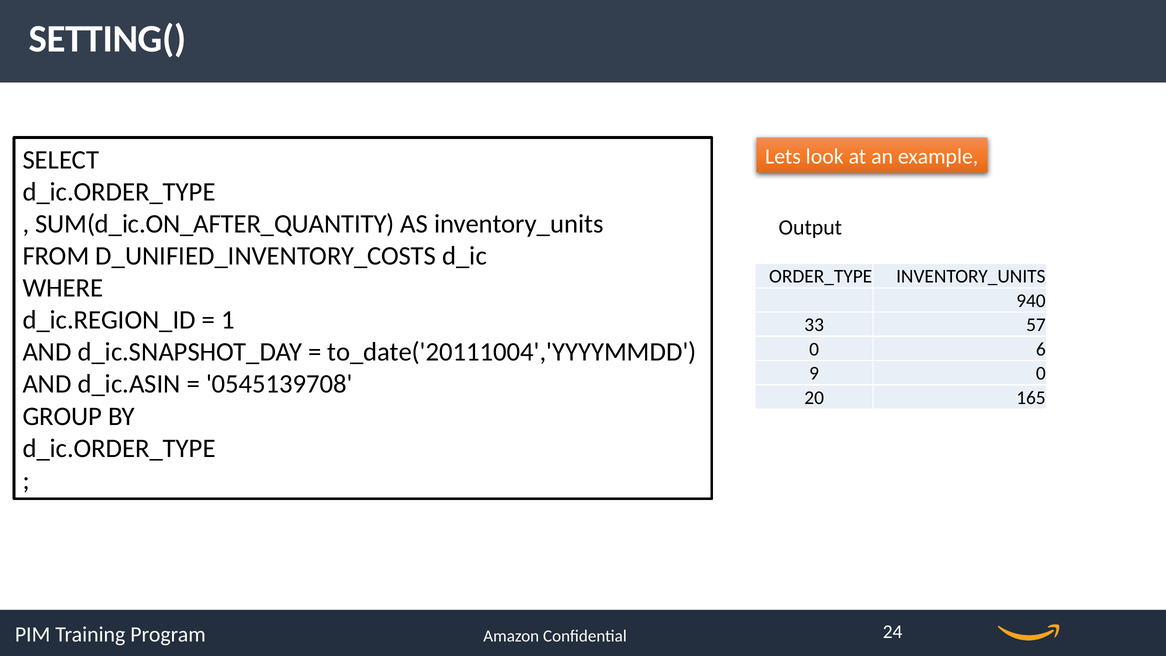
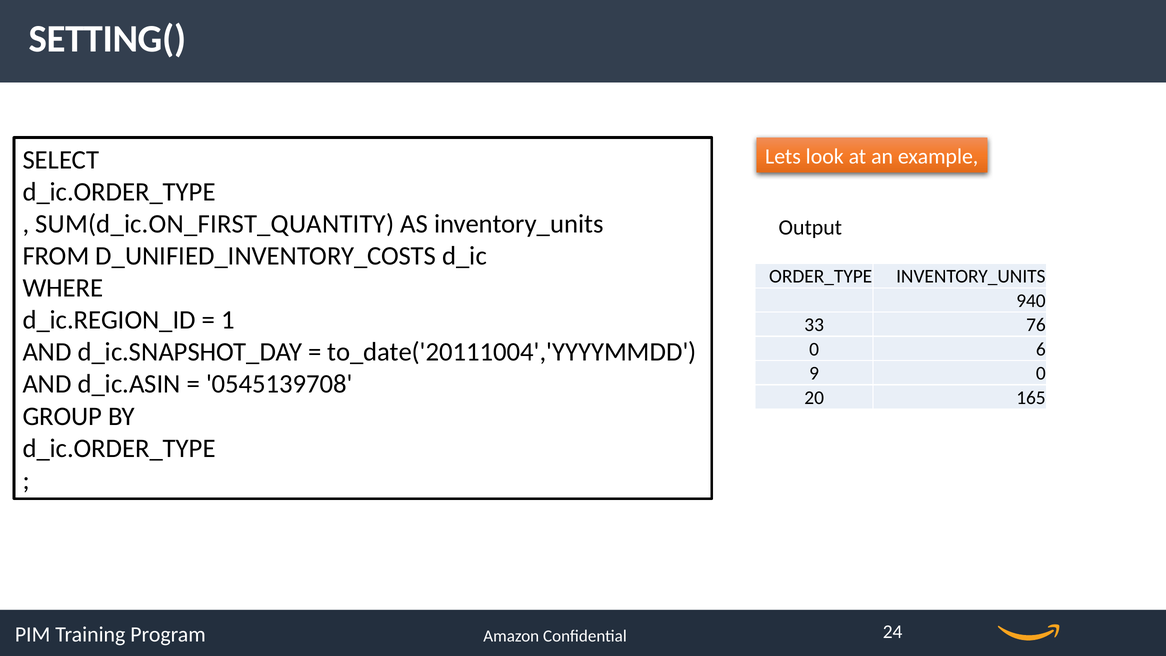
SUM(d_ic.ON_AFTER_QUANTITY: SUM(d_ic.ON_AFTER_QUANTITY -> SUM(d_ic.ON_FIRST_QUANTITY (215, 224)
57: 57 -> 76 (1036, 325)
